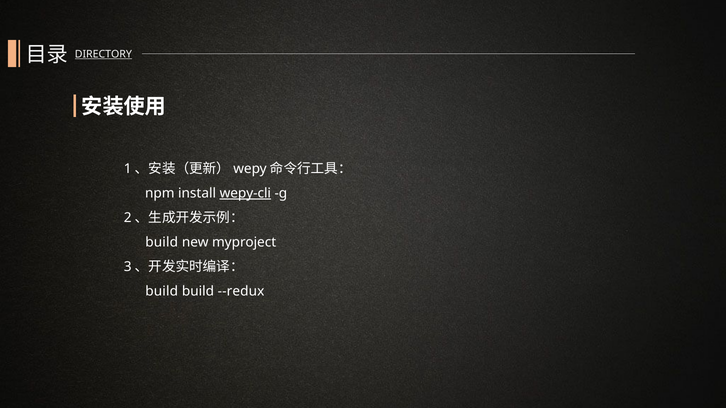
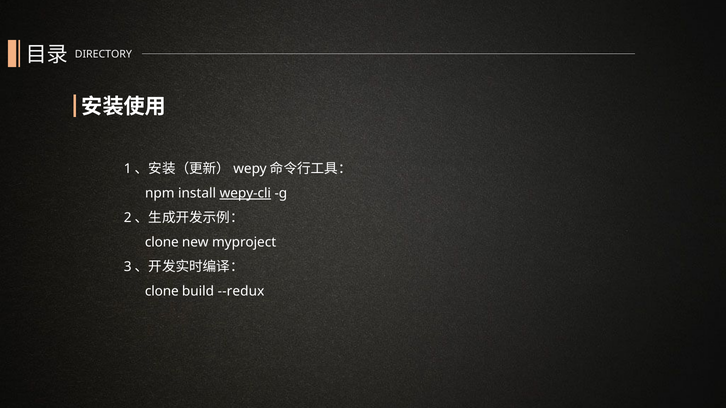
DIRECTORY underline: present -> none (103, 54)
build: build -> clone (162, 242)
build: build -> clone (162, 291)
